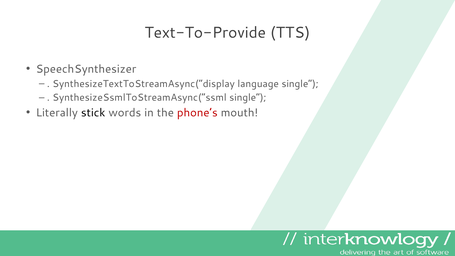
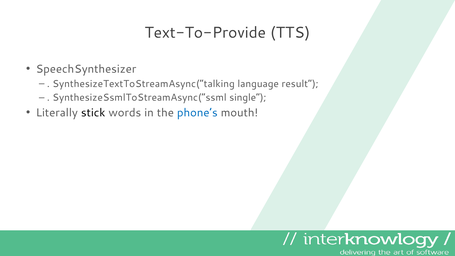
SynthesizeTextToStreamAsync(“display: SynthesizeTextToStreamAsync(“display -> SynthesizeTextToStreamAsync(“talking (144, 84)
language single: single -> result (300, 84)
phone’s colour: red -> blue (197, 113)
